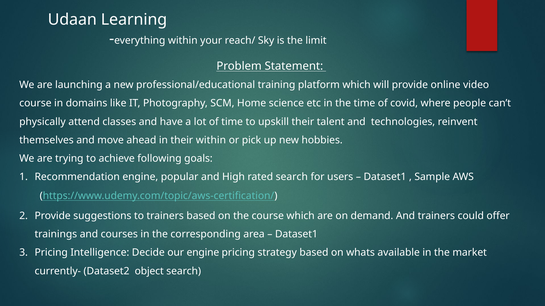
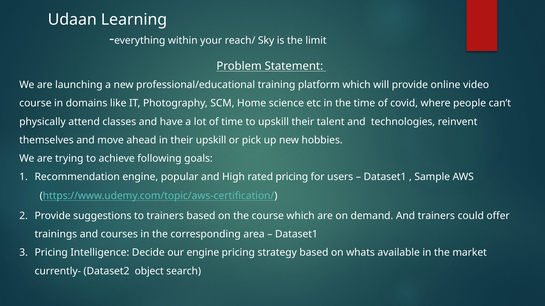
their within: within -> upskill (211, 140)
rated search: search -> pricing (292, 177)
